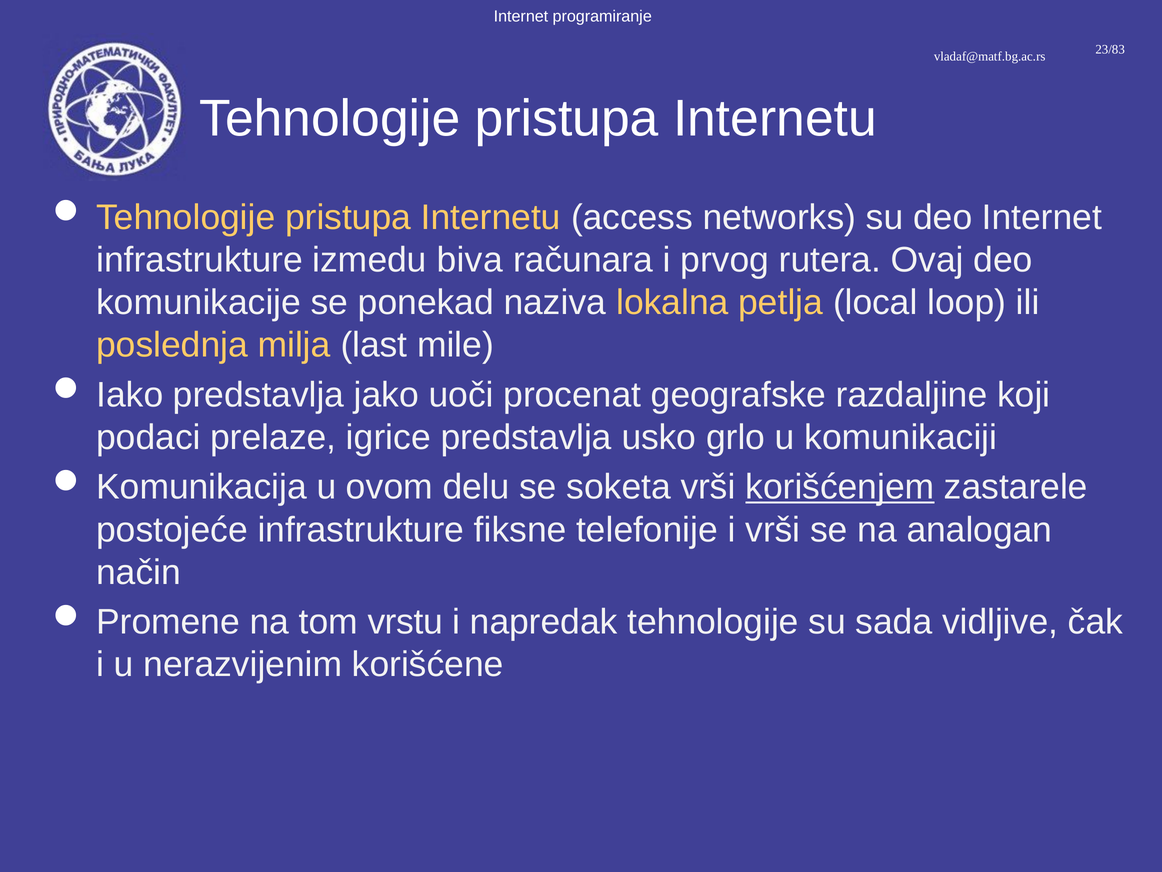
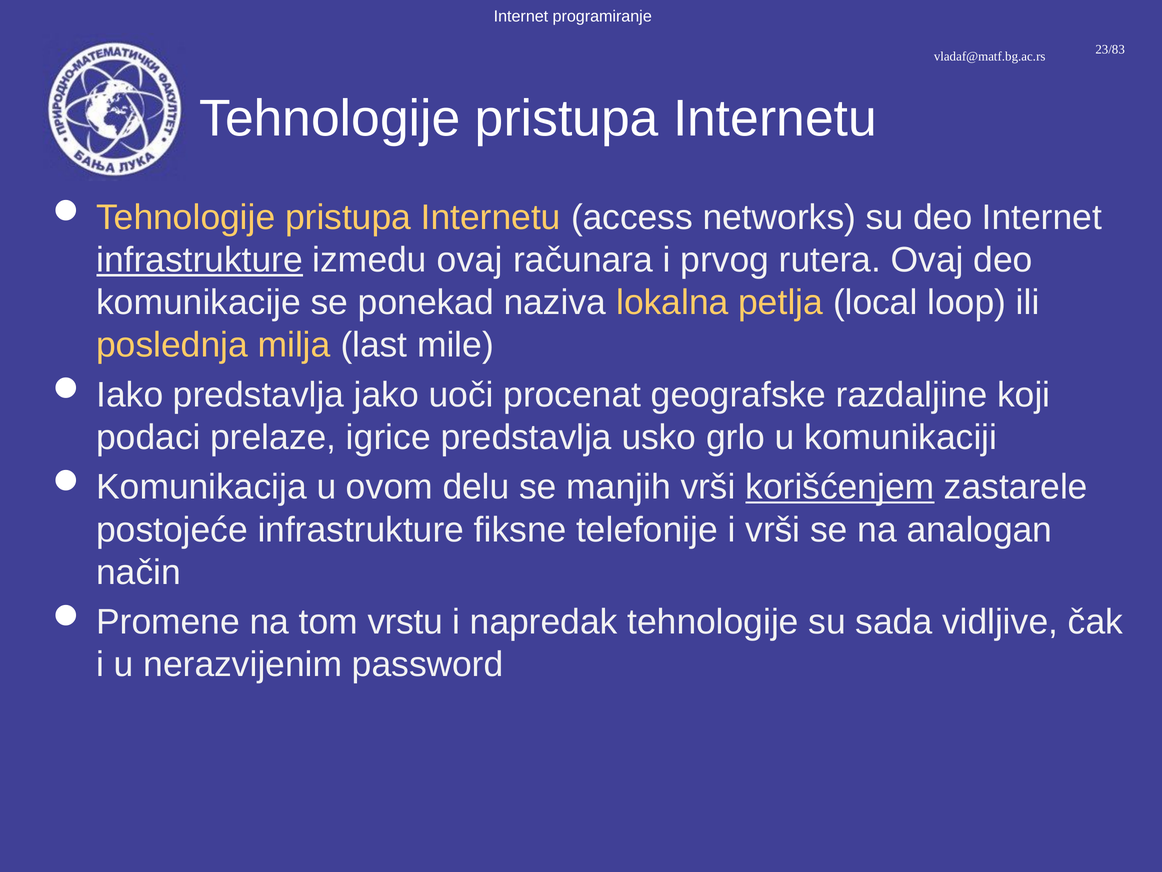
infrastrukture underline: none -> present (200, 260)
izmedu biva: biva -> ovaj (470, 260)
soketa: soketa -> manjih (619, 487)
korišćene: korišćene -> password (428, 664)
